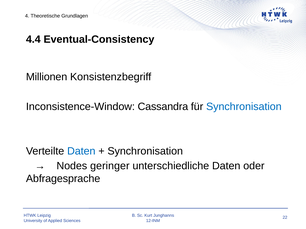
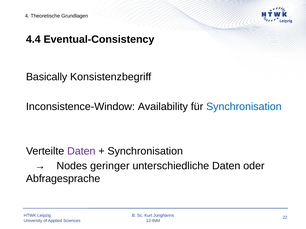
Millionen: Millionen -> Basically (47, 77)
Cassandra: Cassandra -> Availability (163, 107)
Daten colour: blue -> purple (81, 151)
